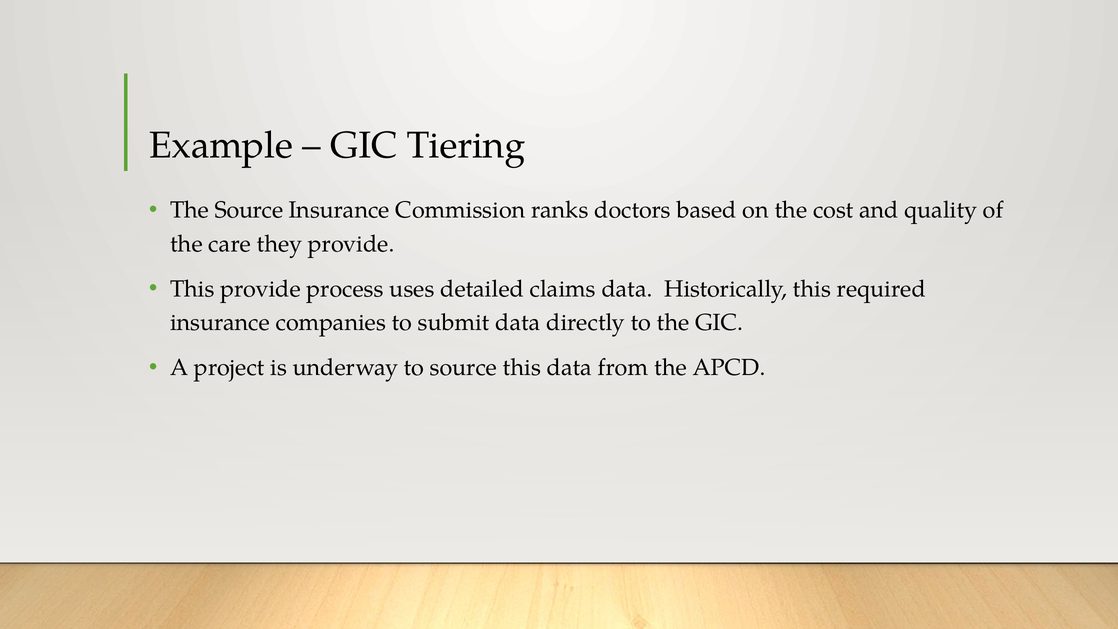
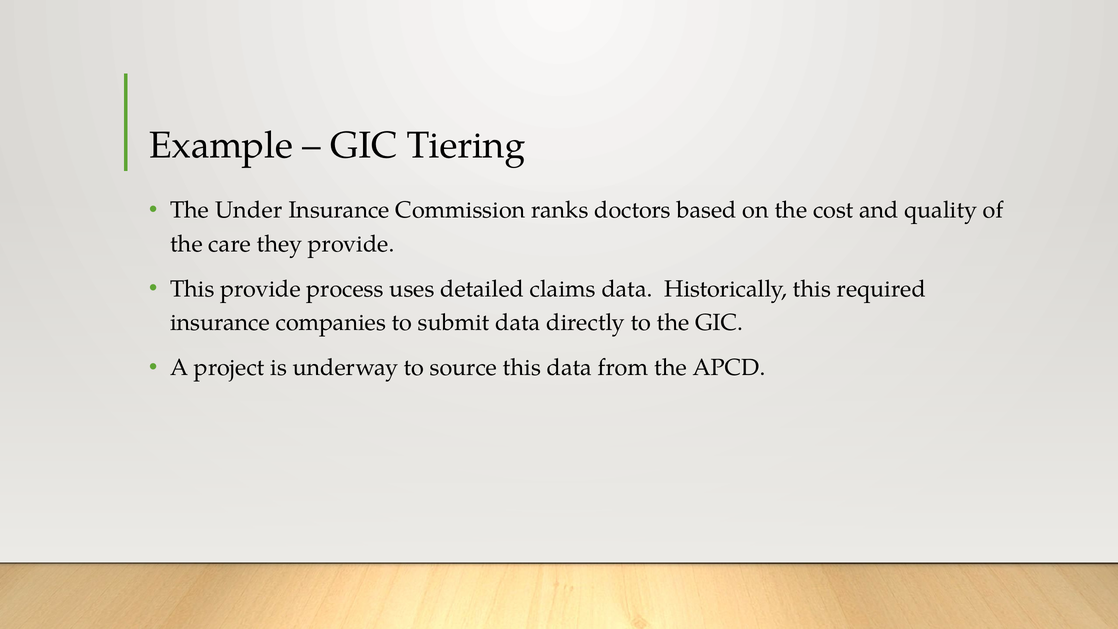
The Source: Source -> Under (249, 210)
